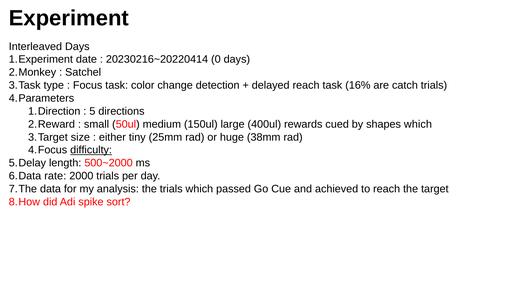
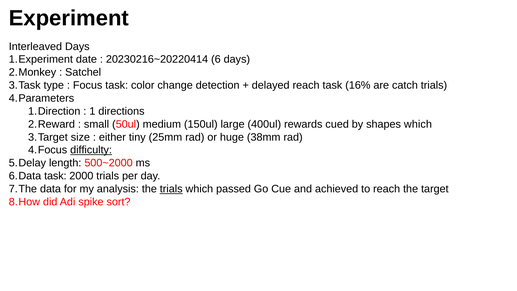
0: 0 -> 6 (216, 59)
5: 5 -> 1 (92, 111)
rate: rate -> task (55, 176)
trials underline: none -> present (171, 189)
